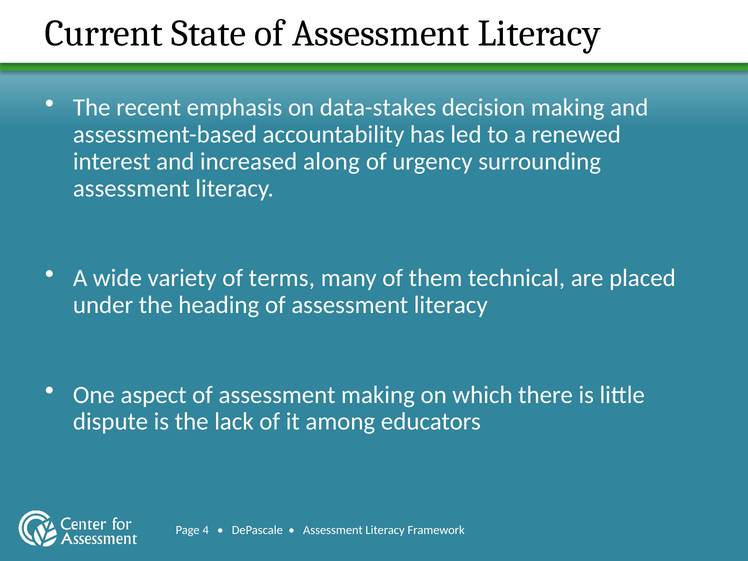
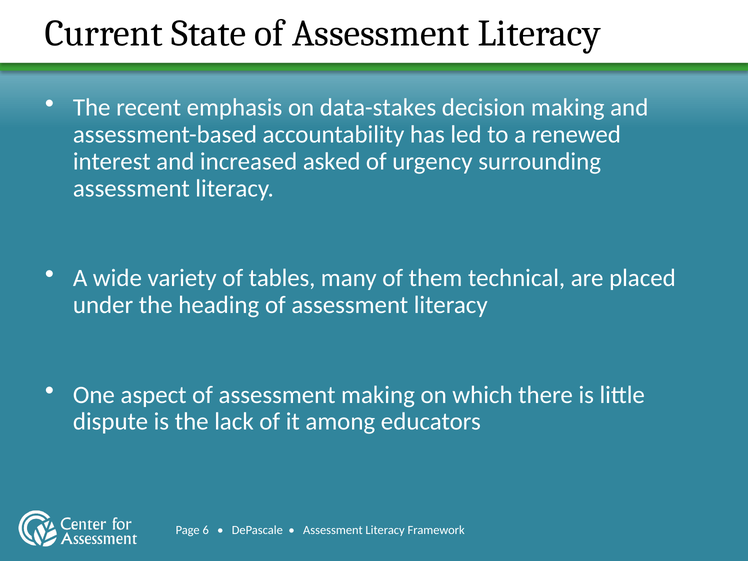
along: along -> asked (332, 162)
terms: terms -> tables (282, 278)
4: 4 -> 6 (206, 530)
